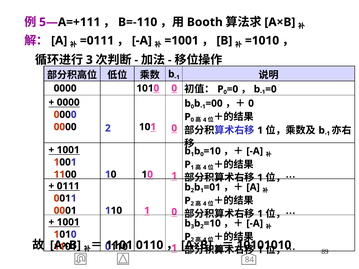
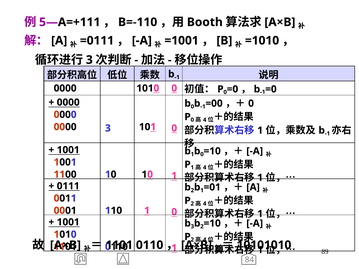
0000 2: 2 -> 3 (108, 128)
